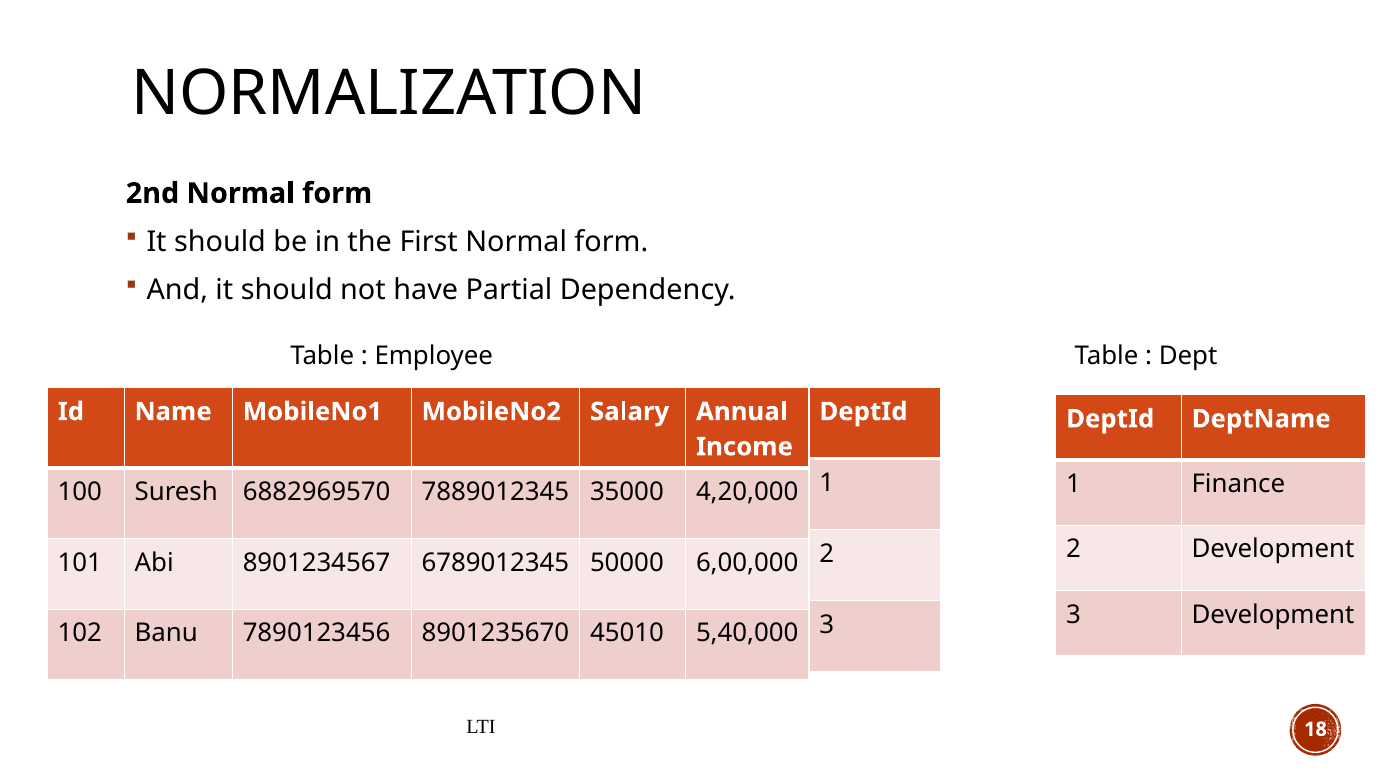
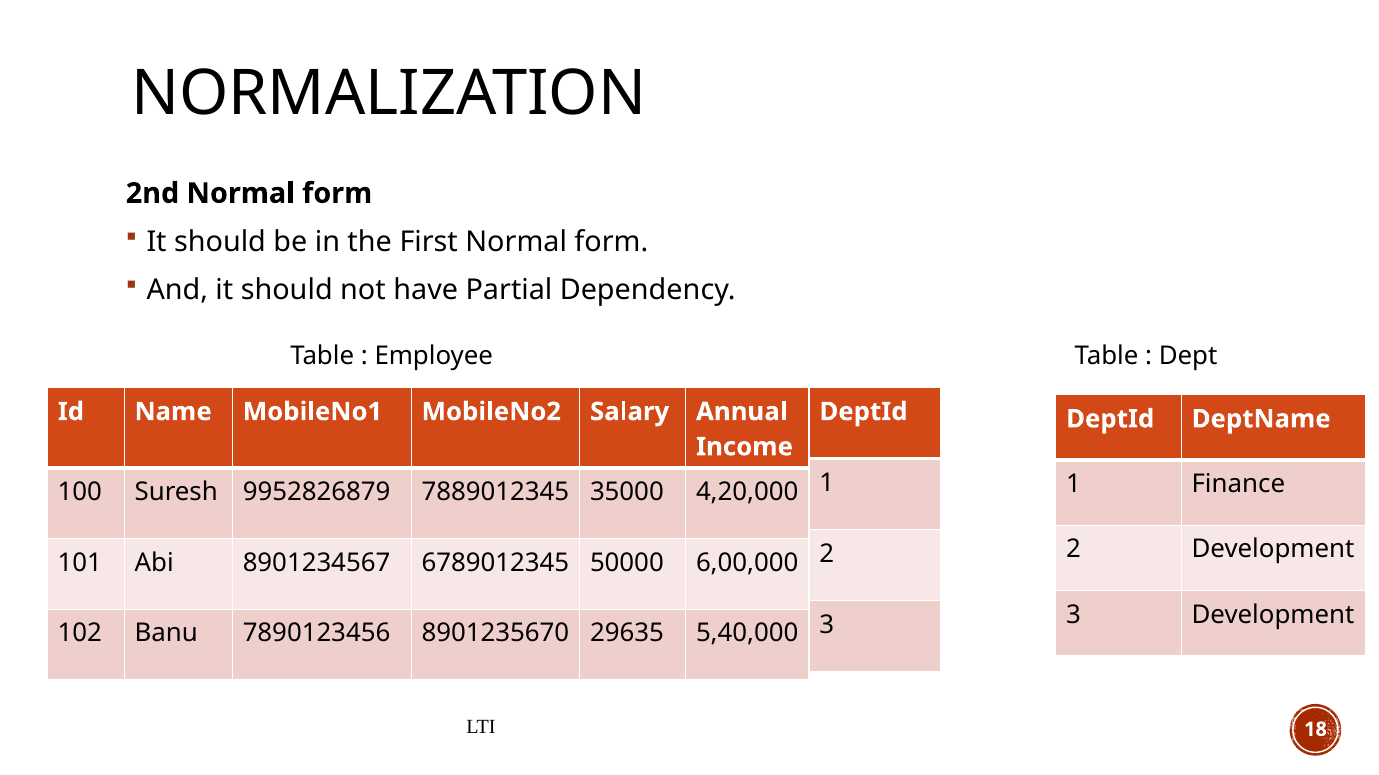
6882969570: 6882969570 -> 9952826879 (317, 493)
45010: 45010 -> 29635 (627, 634)
